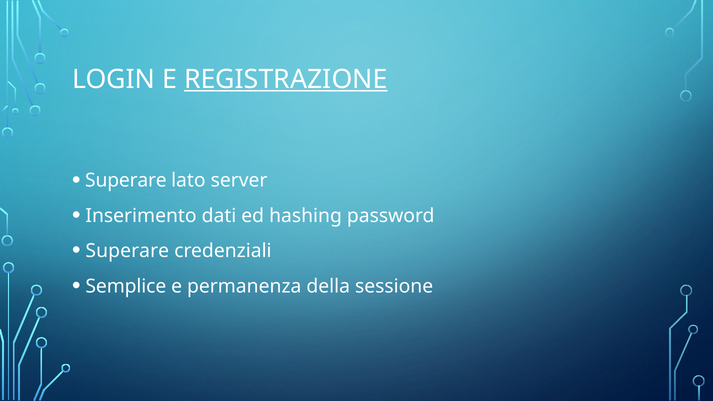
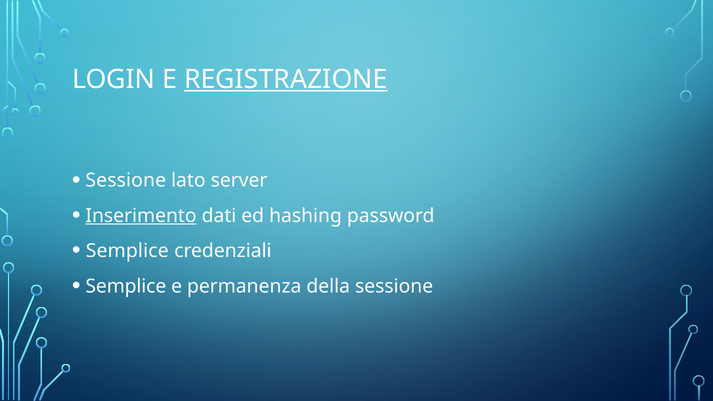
Superare: Superare -> Sessione (126, 181)
Inserimento underline: none -> present (141, 216)
Superare: Superare -> Semplice (127, 251)
